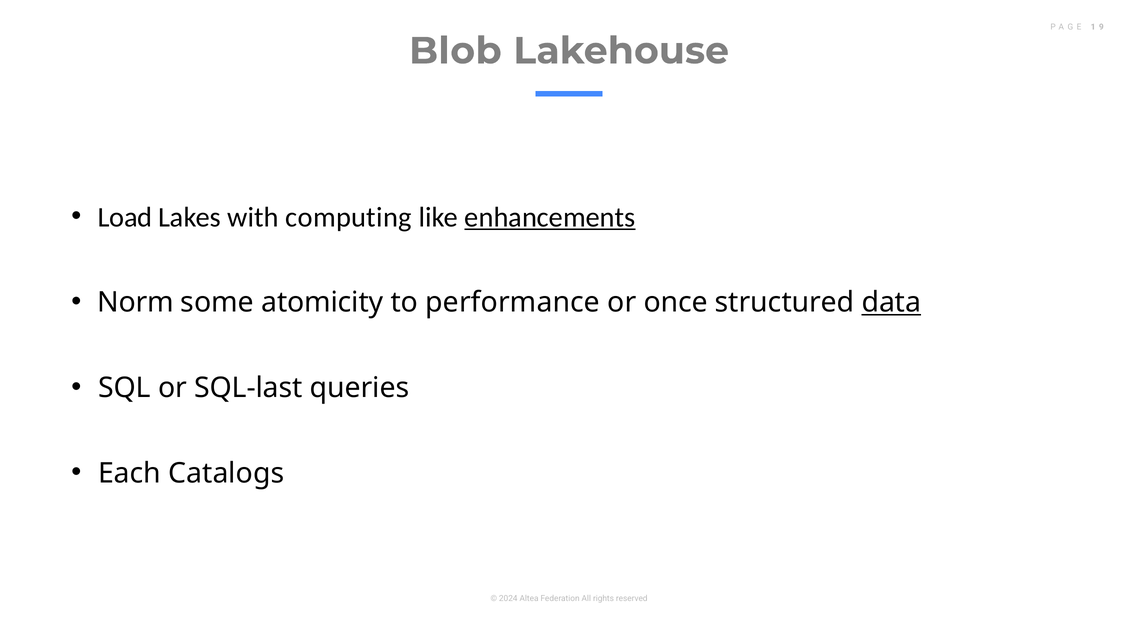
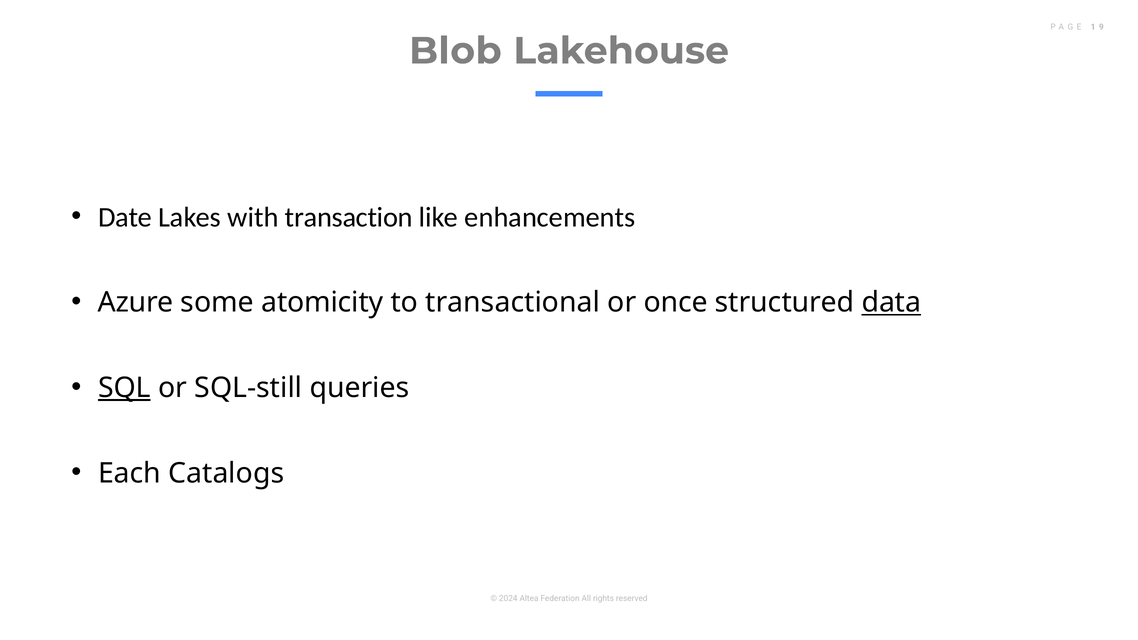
Load: Load -> Date (125, 217)
computing: computing -> transaction (349, 217)
enhancements underline: present -> none (550, 217)
Norm: Norm -> Azure (136, 303)
performance: performance -> transactional (513, 303)
SQL underline: none -> present (124, 388)
SQL-last: SQL-last -> SQL-still (248, 388)
